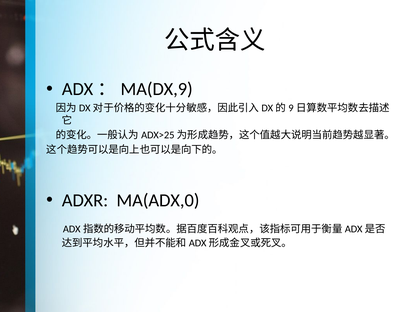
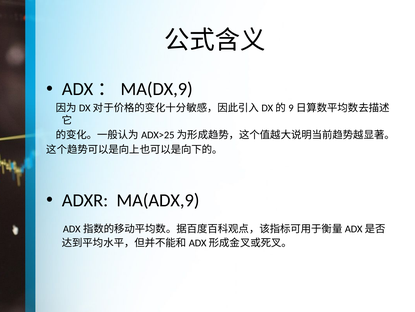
MA(ADX,0: MA(ADX,0 -> MA(ADX,9 (158, 200)
